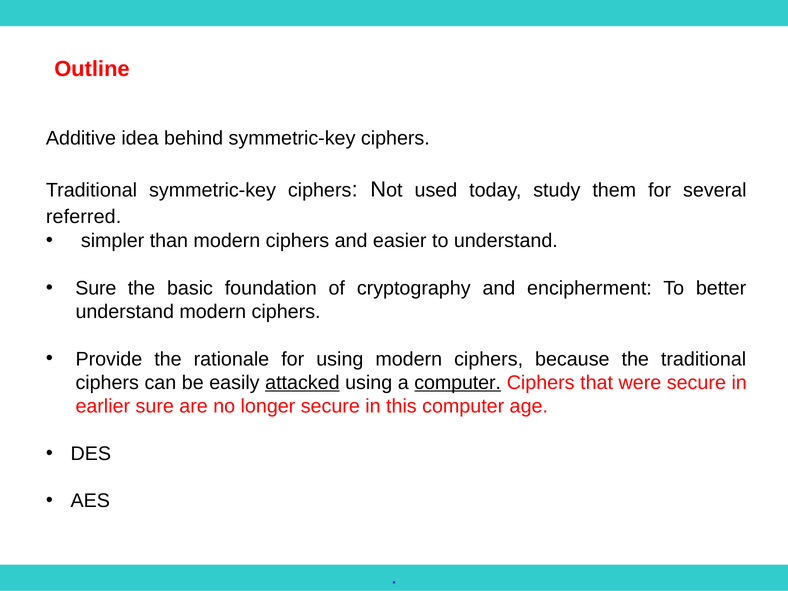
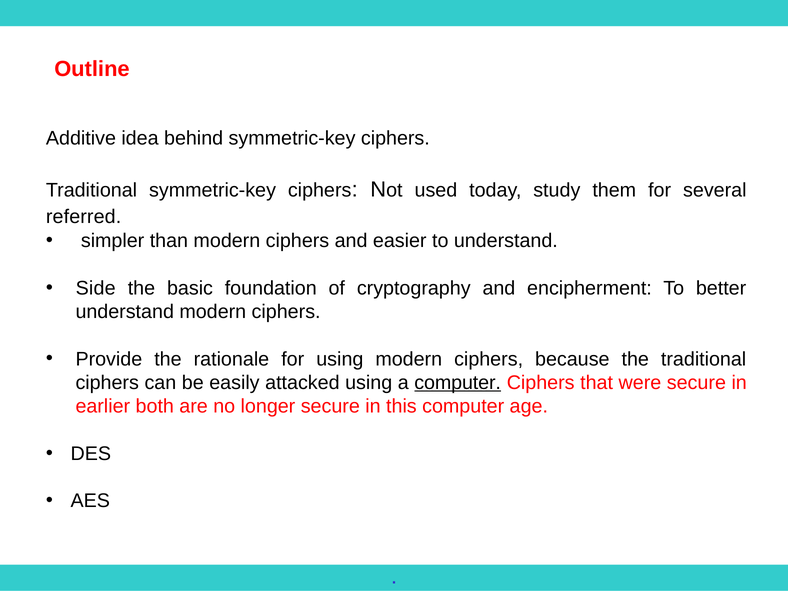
Sure: Sure -> Side (96, 288)
attacked underline: present -> none (302, 383)
earlier sure: sure -> both (155, 406)
